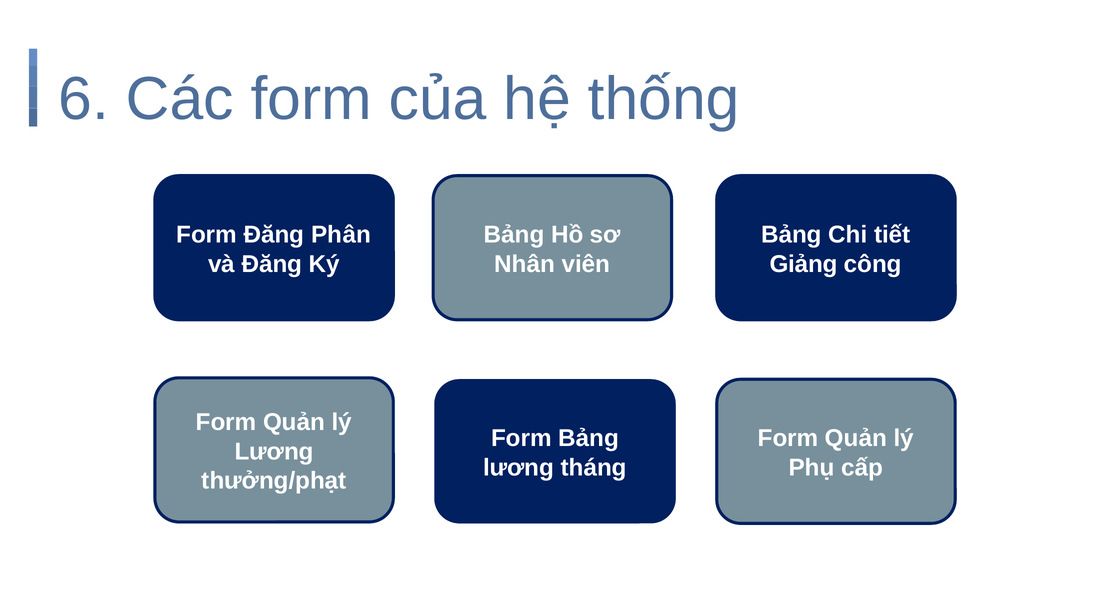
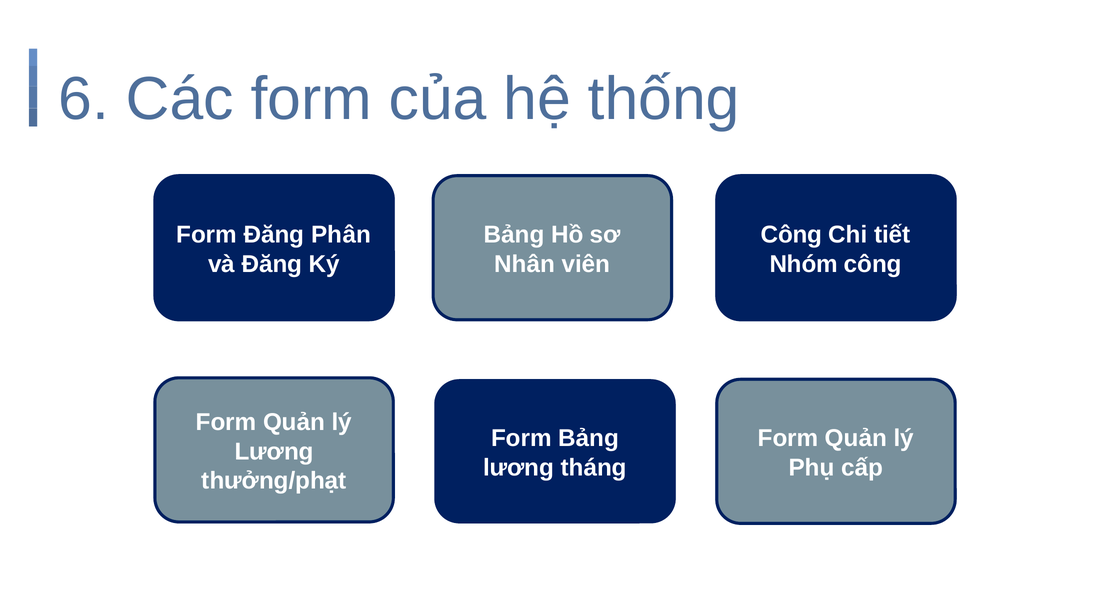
Bảng: Bảng -> Công (792, 235)
Giảng: Giảng -> Nhóm (804, 264)
